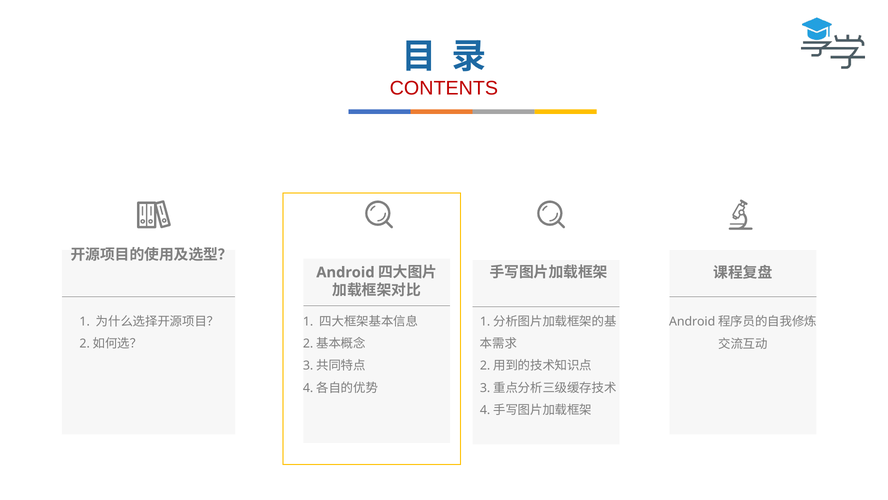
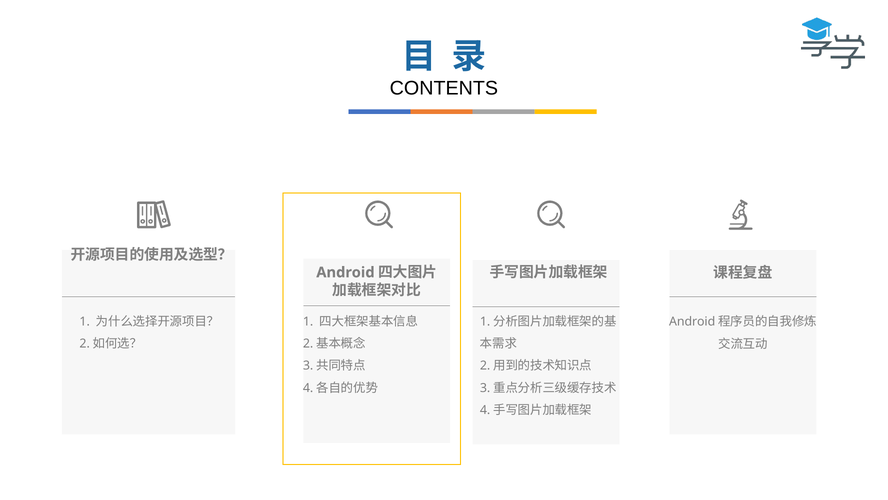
CONTENTS colour: red -> black (444, 88)
